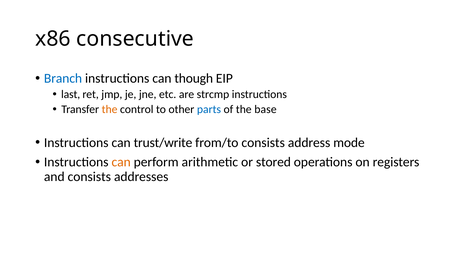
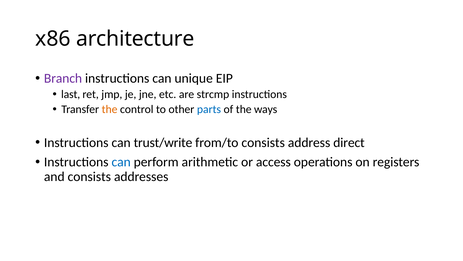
consecutive: consecutive -> architecture (135, 39)
Branch colour: blue -> purple (63, 78)
though: though -> unique (194, 78)
base: base -> ways (266, 109)
mode: mode -> direct (349, 142)
can colour: orange -> blue (121, 162)
stored: stored -> access (273, 162)
